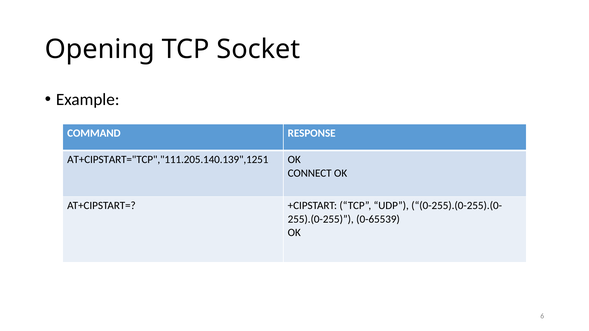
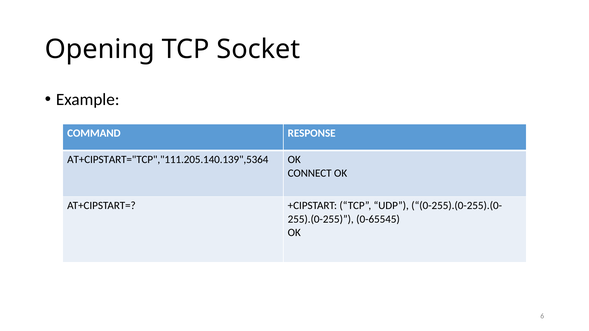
AT+CIPSTART="TCP","111.205.140.139",1251: AT+CIPSTART="TCP","111.205.140.139",1251 -> AT+CIPSTART="TCP","111.205.140.139",5364 (168, 160)
0-65539: 0-65539 -> 0-65545 (378, 219)
